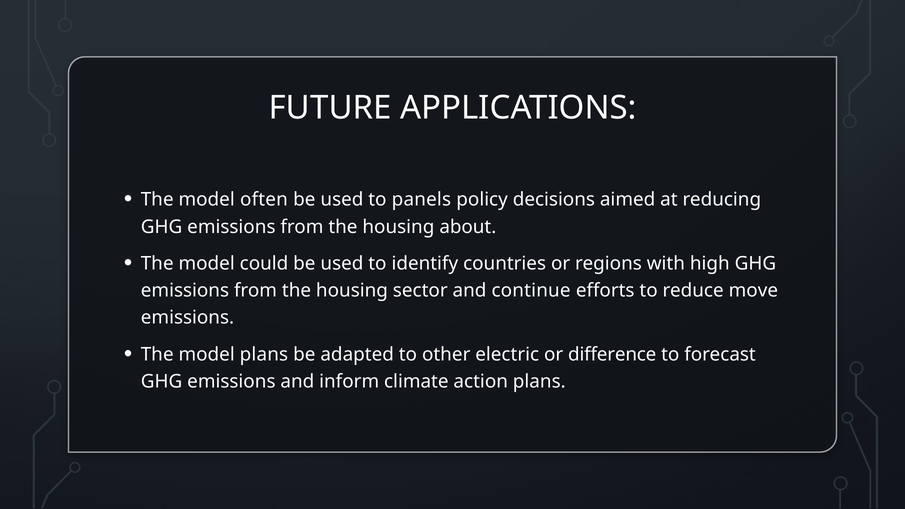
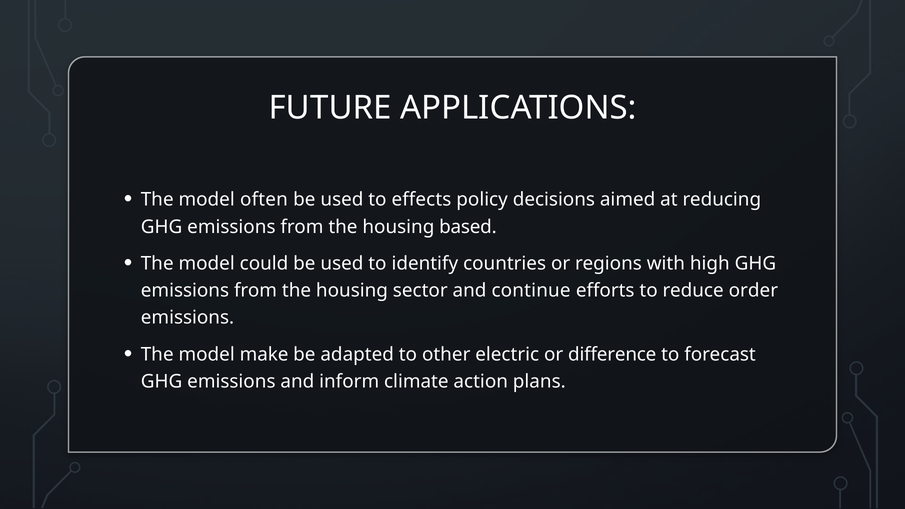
panels: panels -> effects (421, 200)
about: about -> based (468, 227)
move: move -> order (753, 291)
model plans: plans -> make (264, 354)
